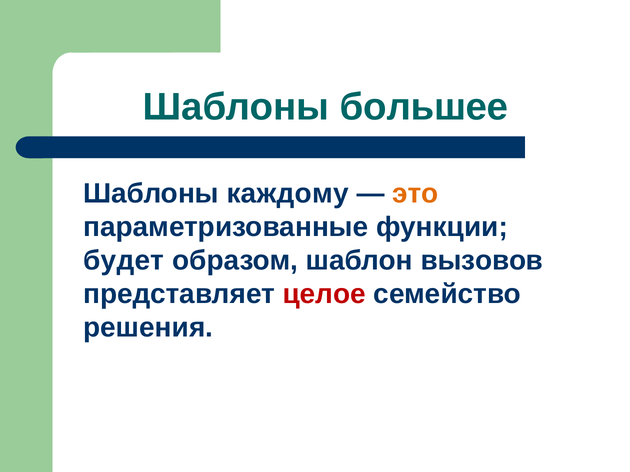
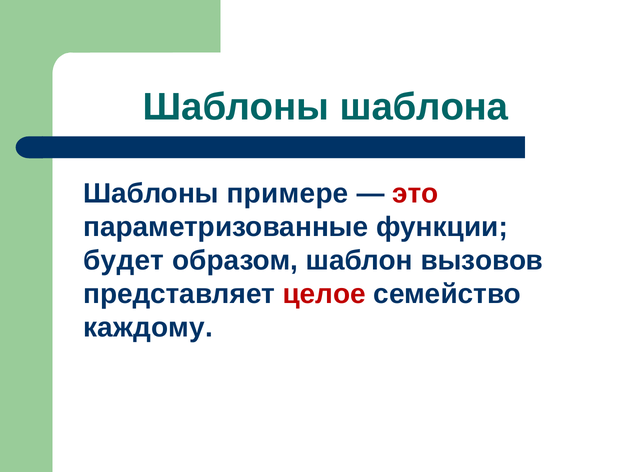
большее: большее -> шаблона (424, 107)
каждому: каждому -> примере (288, 194)
это colour: orange -> red (415, 194)
решения: решения -> каждому (148, 328)
